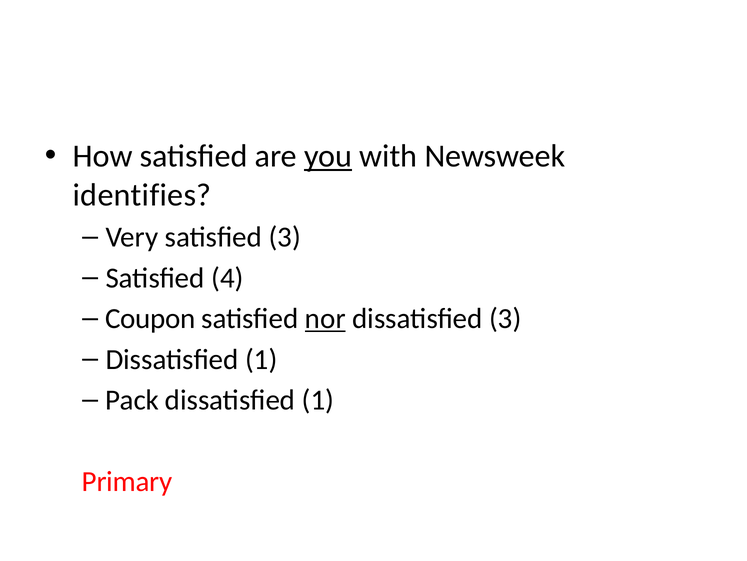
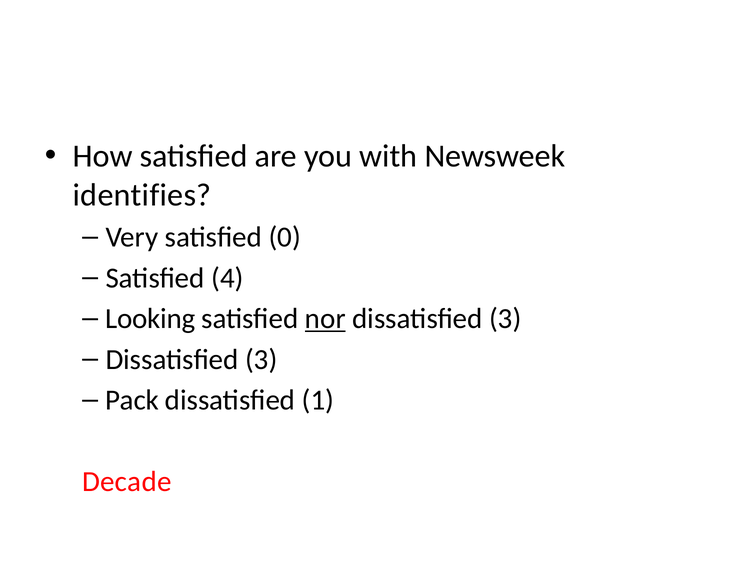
you underline: present -> none (328, 156)
satisfied 3: 3 -> 0 (285, 237)
Coupon: Coupon -> Looking (150, 318)
1: 1 -> 3 (261, 359)
Primary: Primary -> Decade (127, 481)
